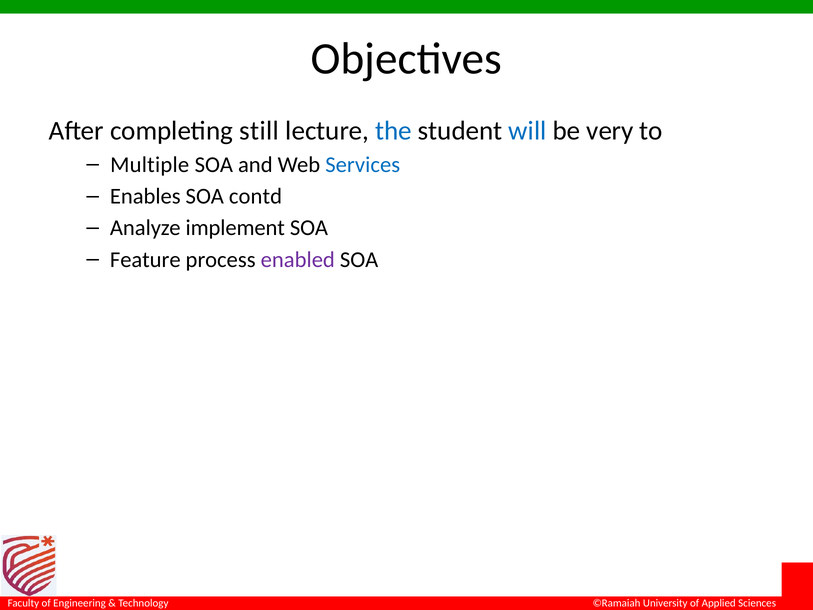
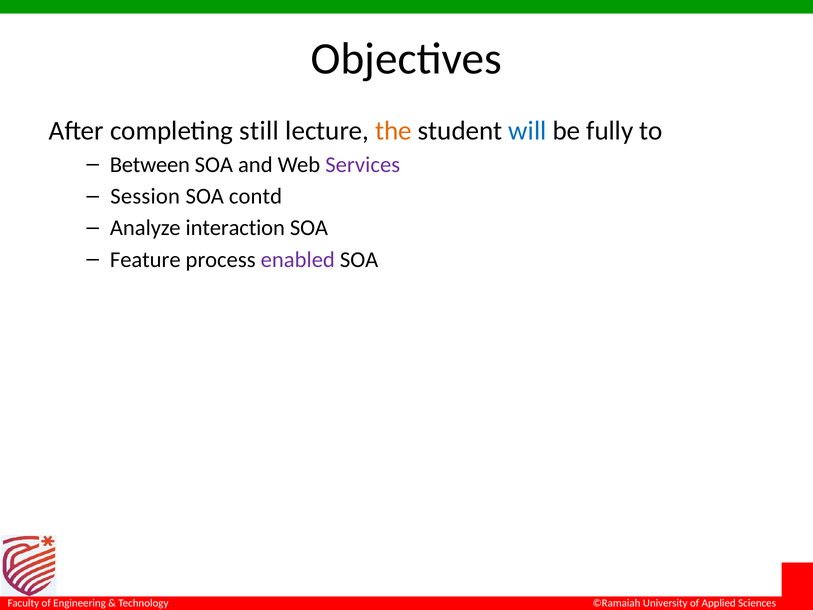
the colour: blue -> orange (394, 131)
very: very -> fully (610, 131)
Multiple: Multiple -> Between (150, 165)
Services colour: blue -> purple (363, 165)
Enables: Enables -> Session (145, 196)
implement: implement -> interaction (235, 228)
